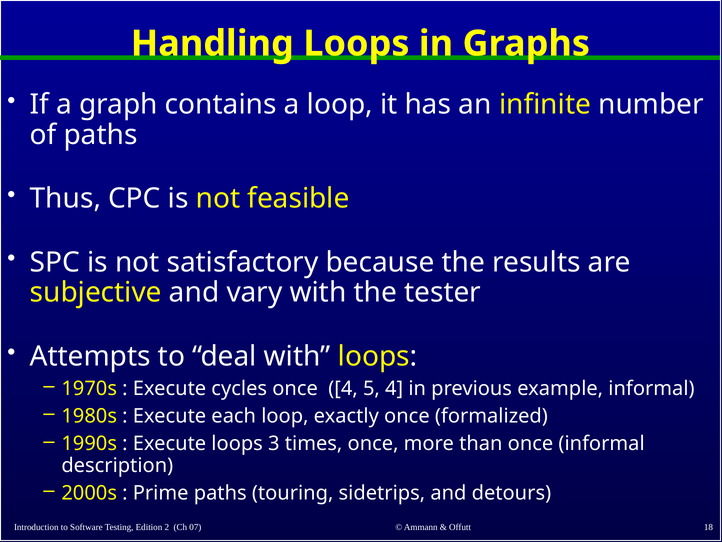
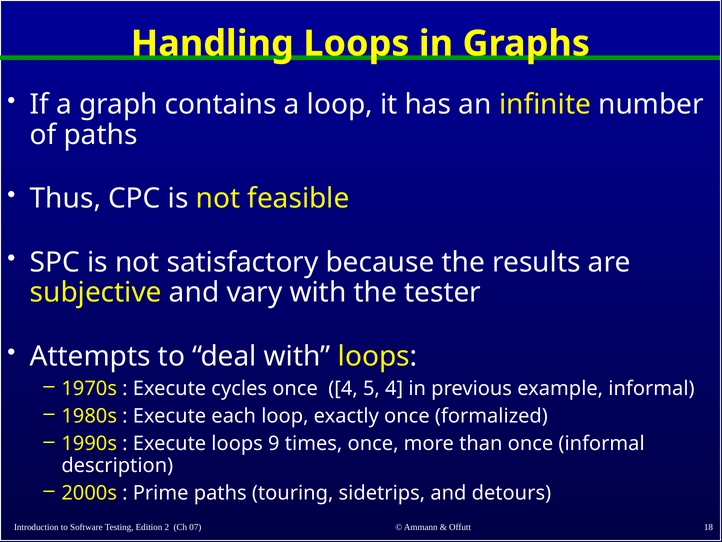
3: 3 -> 9 (274, 443)
